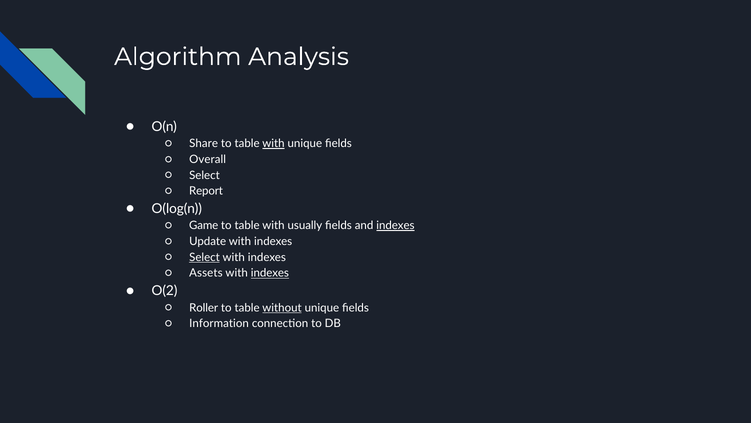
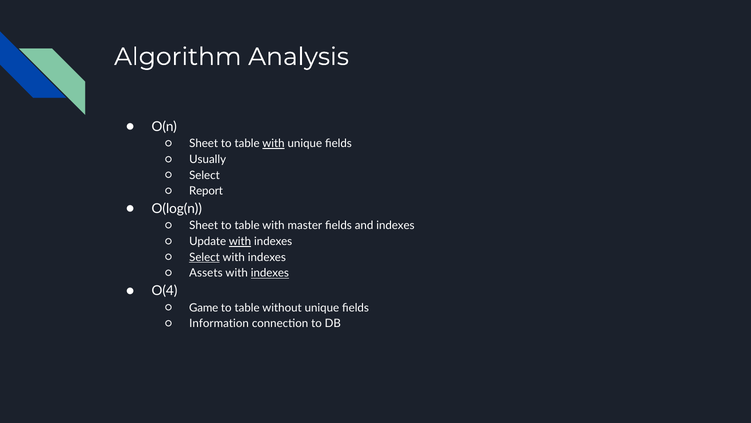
Share: Share -> Sheet (204, 143)
Overall: Overall -> Usually (208, 159)
Game: Game -> Sheet (204, 225)
usually: usually -> master (305, 225)
indexes underline: present -> none (395, 225)
with underline: none -> present (240, 241)
O(2: O(2 -> O(4 (165, 290)
Roller: Roller -> Game (204, 307)
without underline: present -> none (282, 307)
